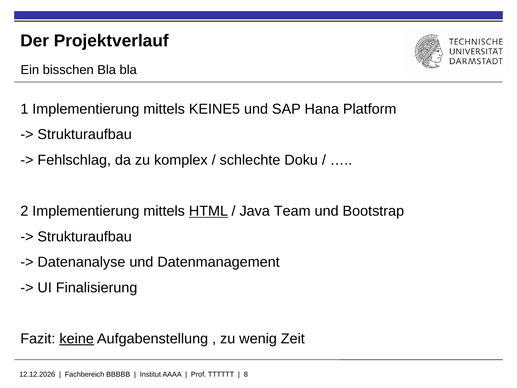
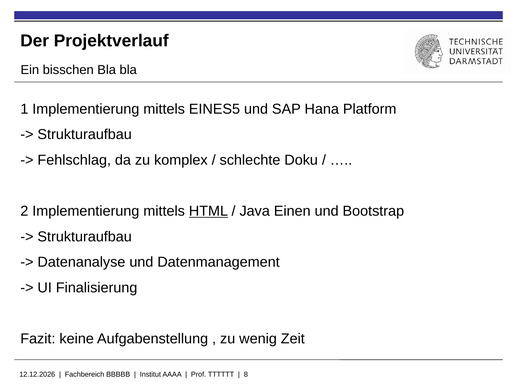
KEINE5: KEINE5 -> EINES5 (214, 109)
Team: Team -> Einen (292, 211)
keine underline: present -> none (77, 339)
